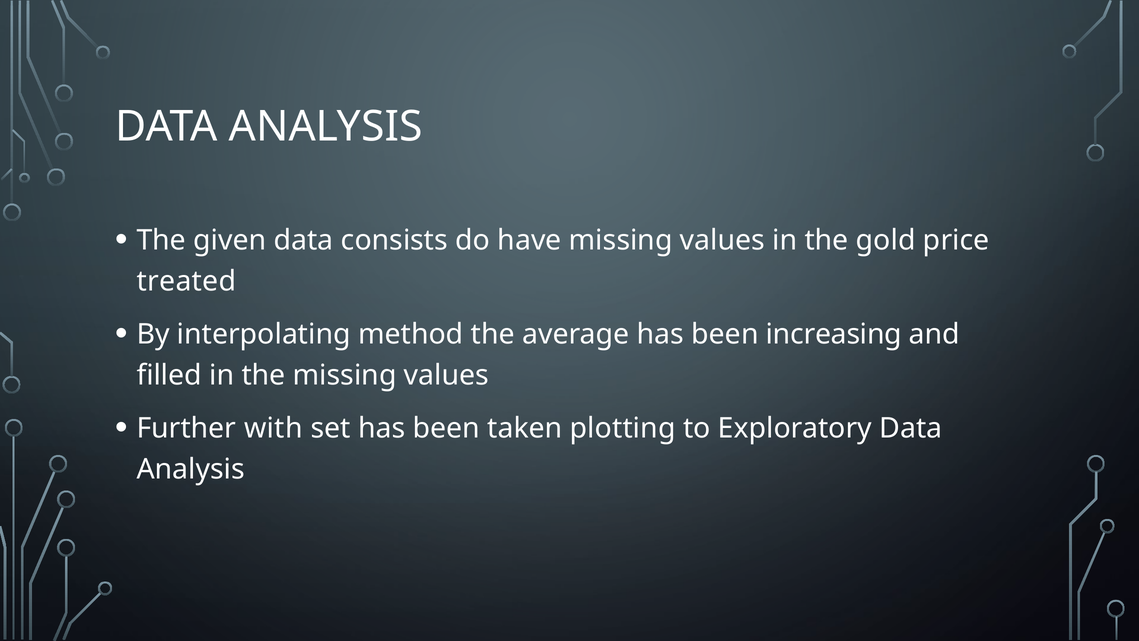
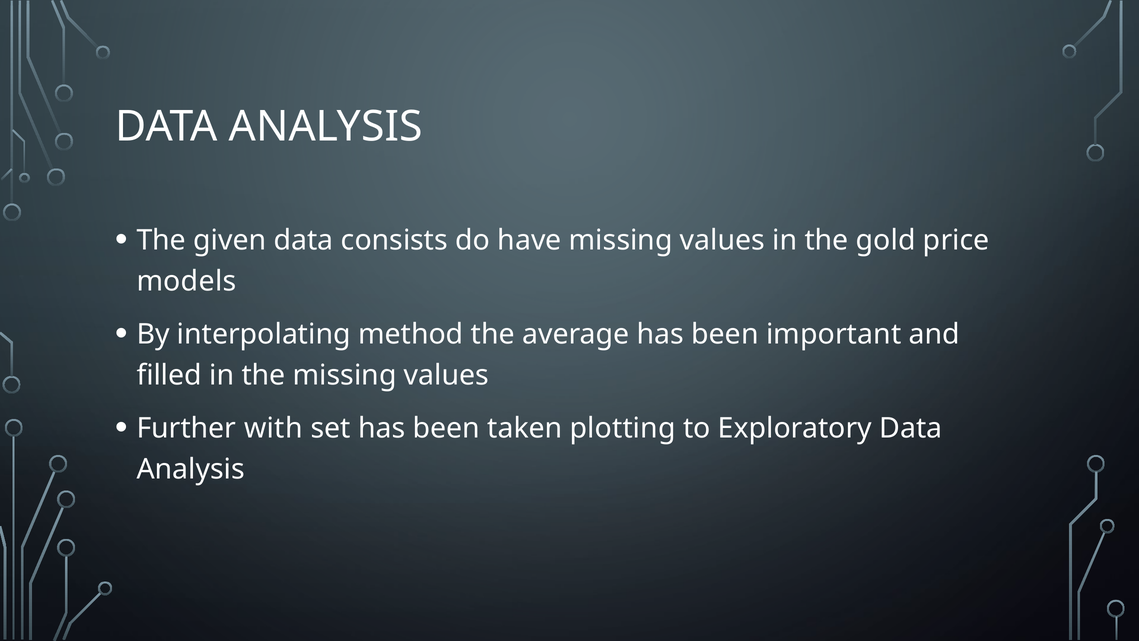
treated: treated -> models (186, 281)
increasing: increasing -> important (834, 334)
